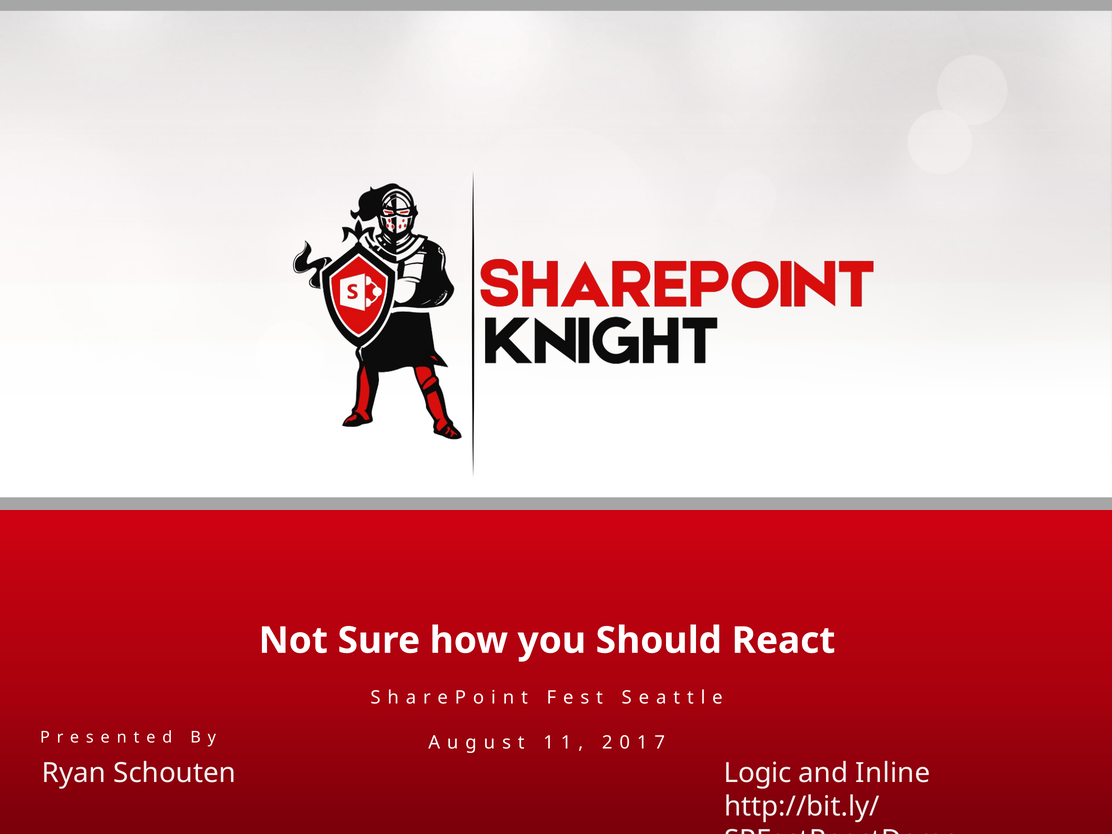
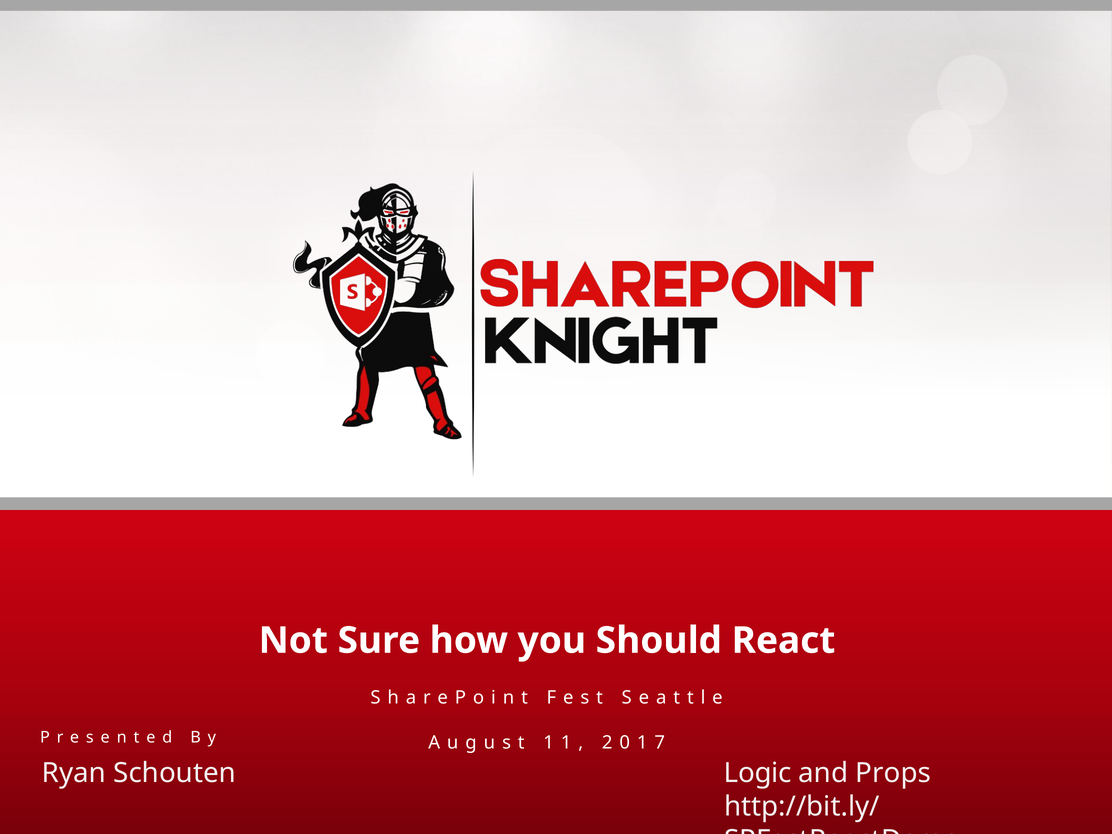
Inline: Inline -> Props (893, 773)
